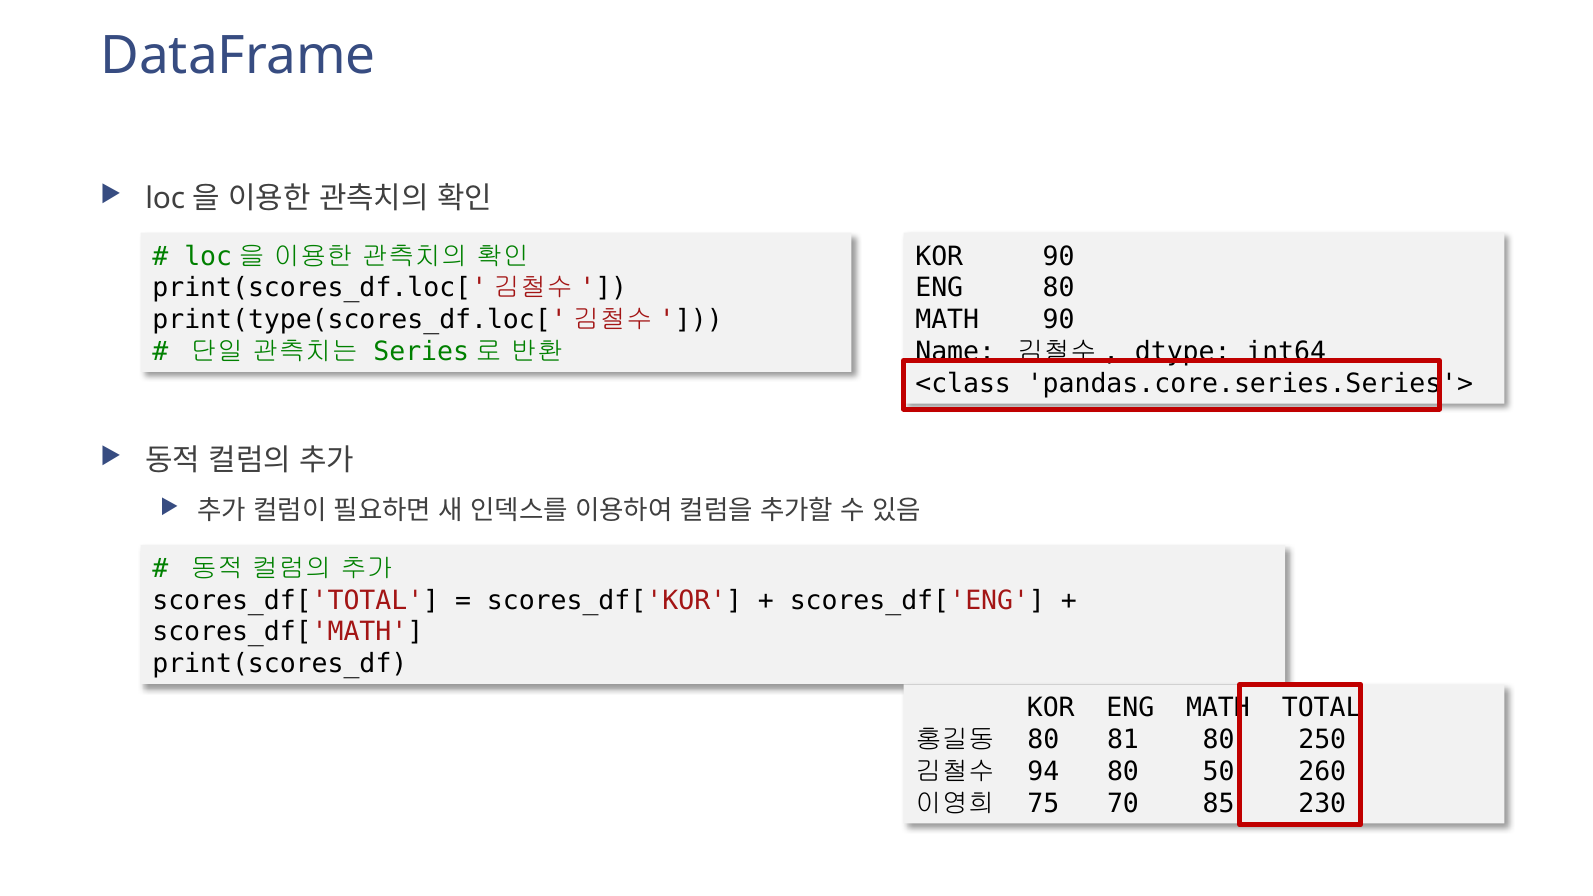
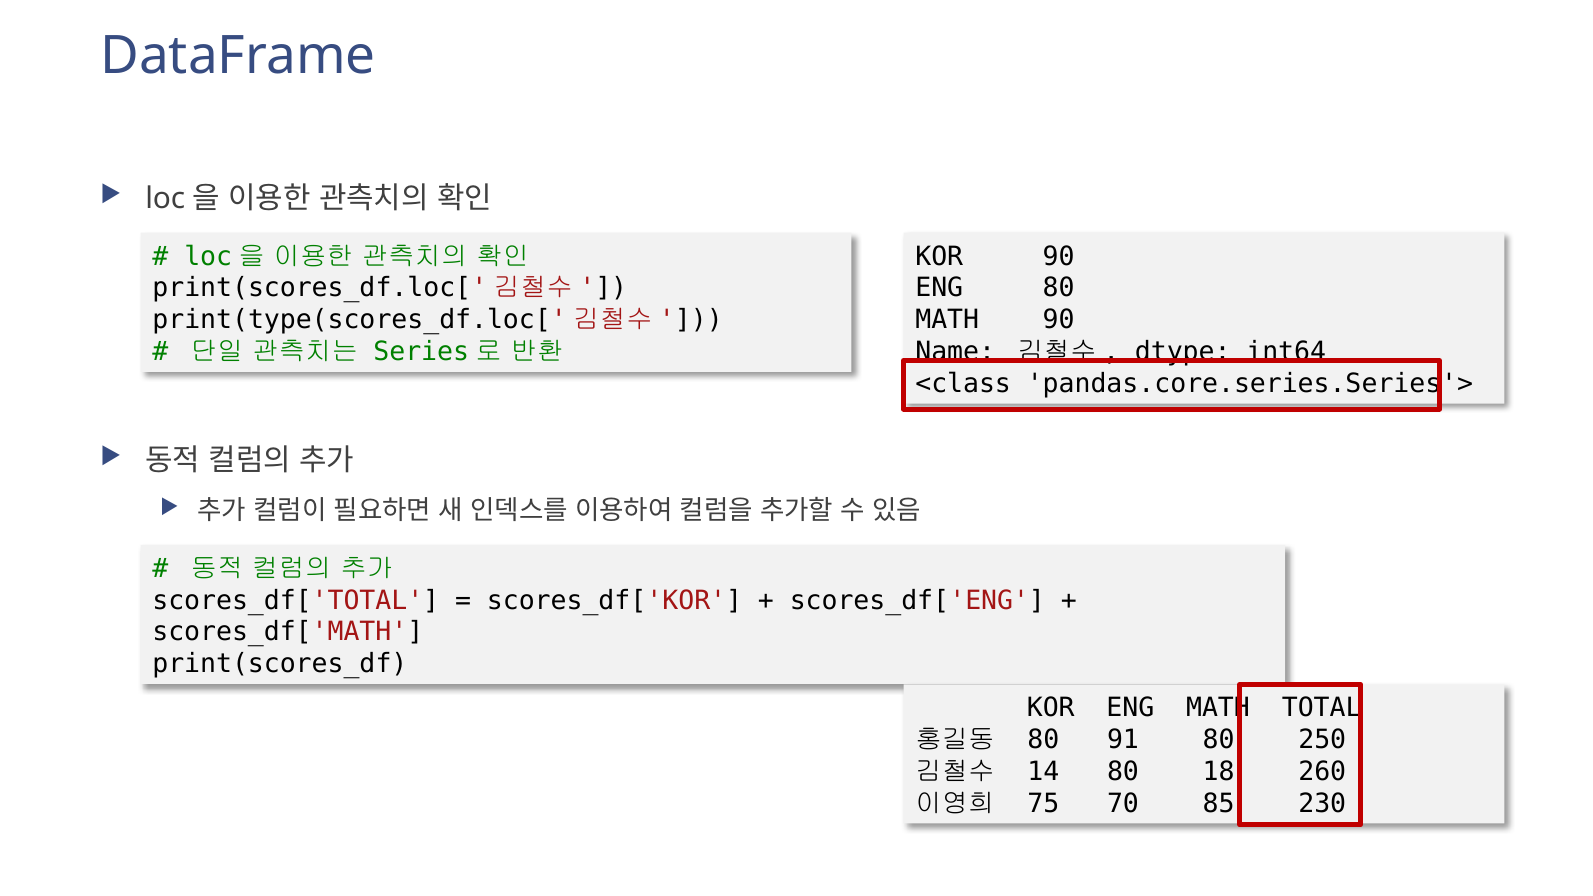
81: 81 -> 91 (1123, 740)
94: 94 -> 14 (1043, 772)
50: 50 -> 18 (1219, 772)
